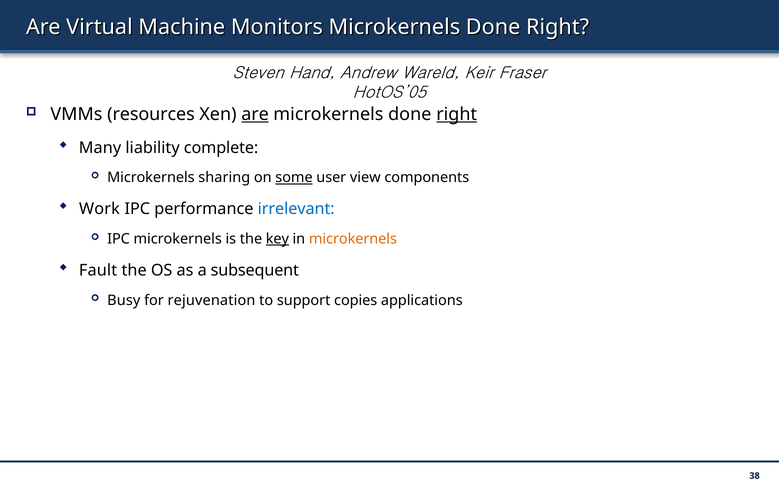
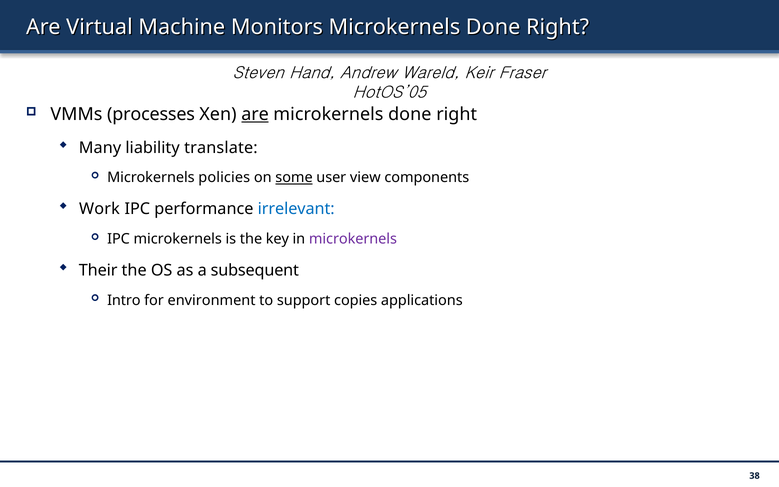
resources: resources -> processes (151, 114)
right underline: present -> none (457, 114)
complete: complete -> translate (221, 148)
sharing: sharing -> policies (224, 178)
key underline: present -> none (277, 239)
microkernels colour: orange -> purple (353, 239)
Fault: Fault -> Their (98, 270)
Busy: Busy -> Intro (124, 300)
rejuvenation: rejuvenation -> environment (212, 300)
